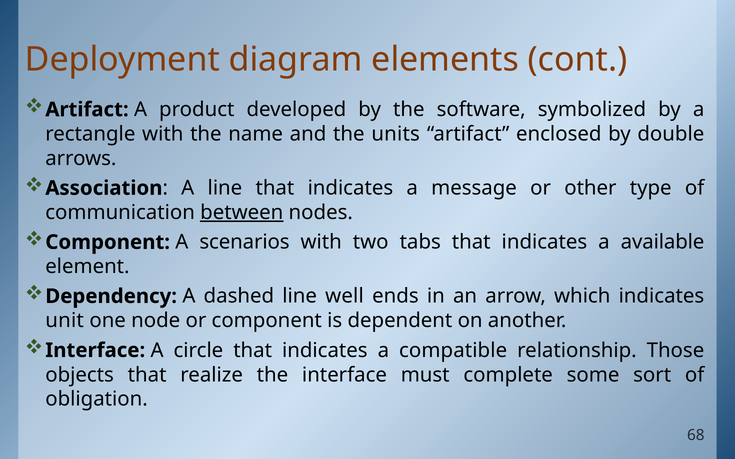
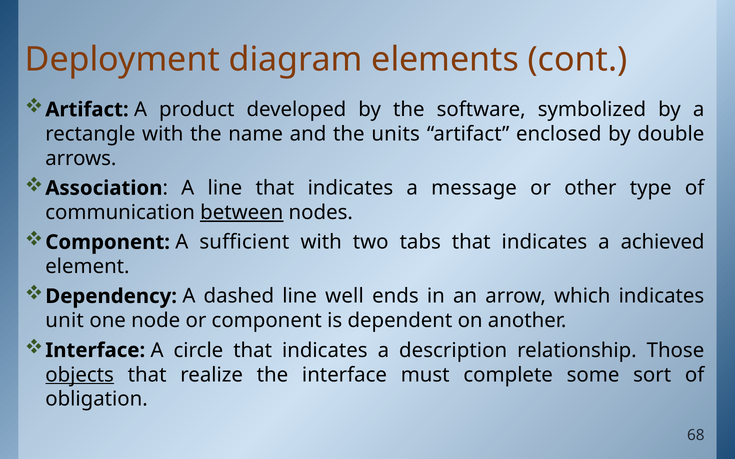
scenarios: scenarios -> sufficient (244, 242)
available: available -> achieved (663, 242)
compatible: compatible -> description (453, 351)
objects underline: none -> present (80, 375)
